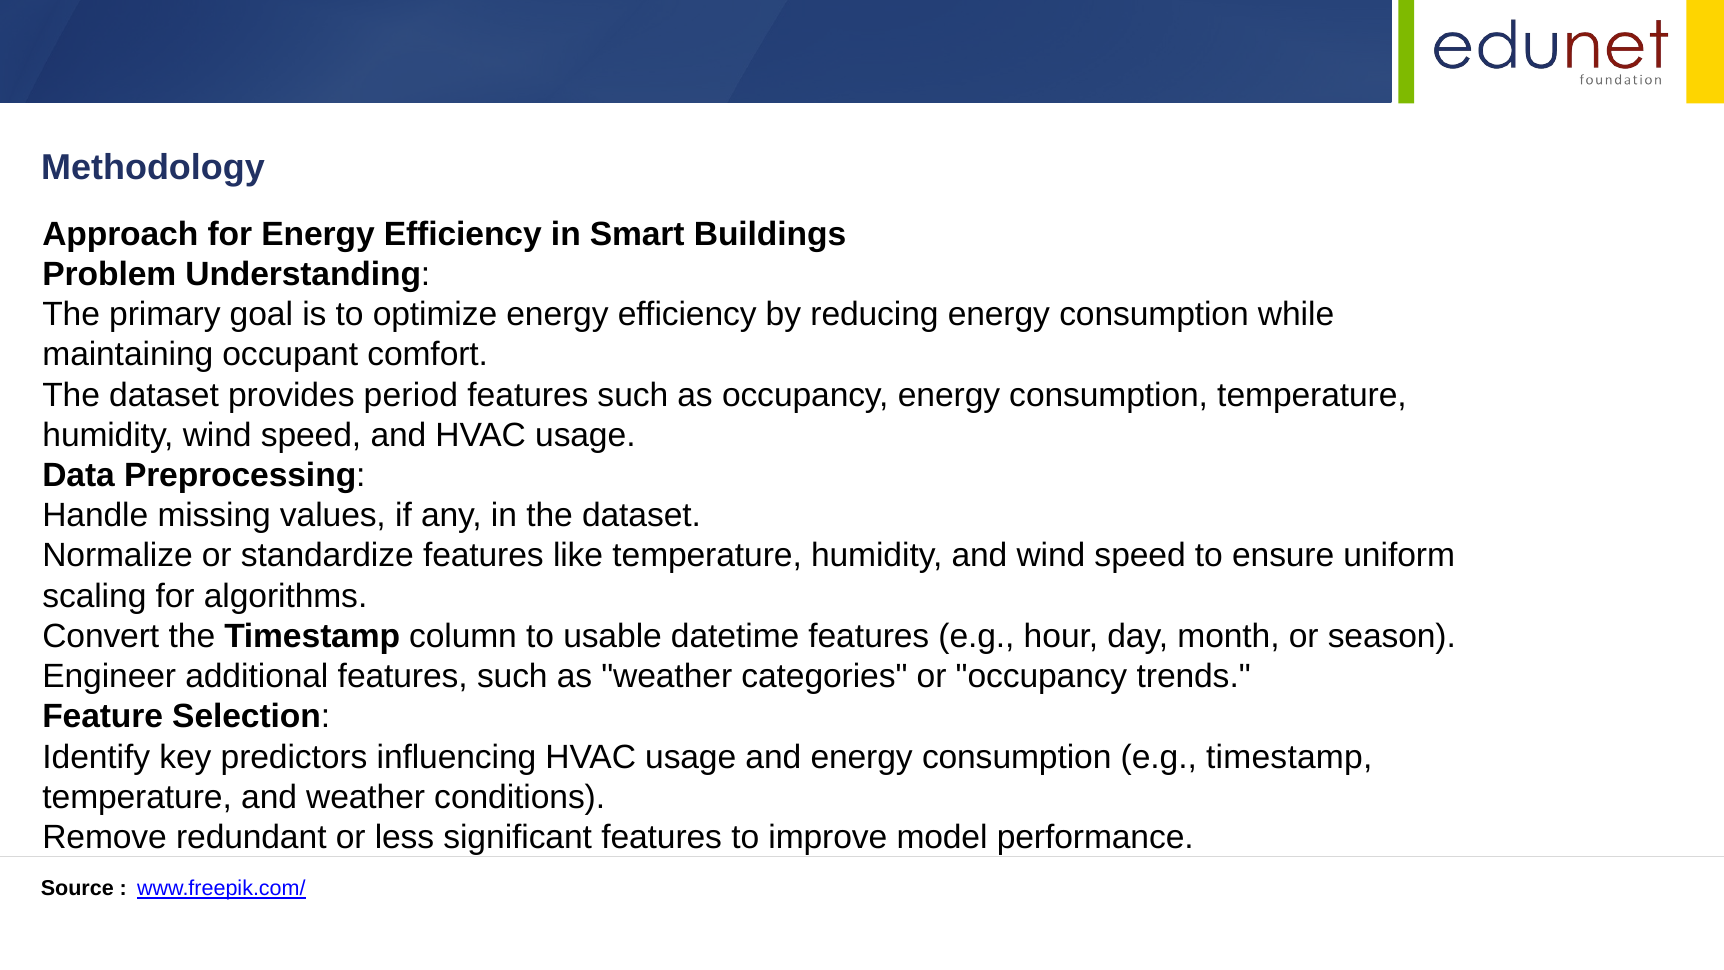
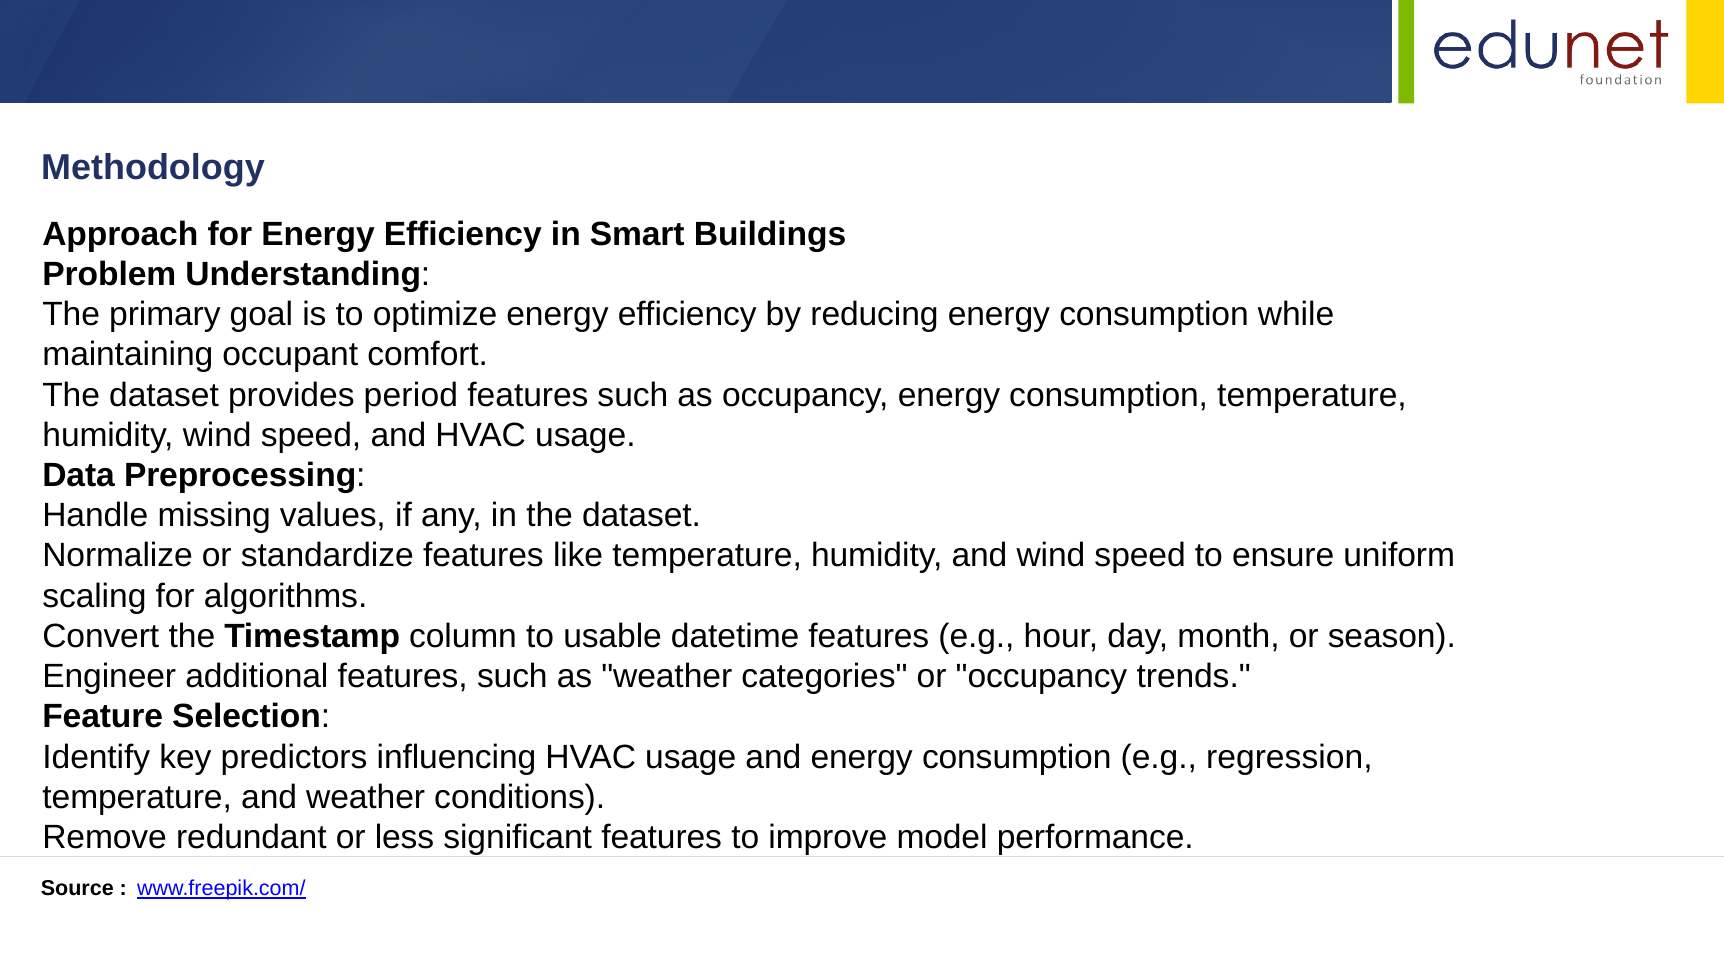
e.g timestamp: timestamp -> regression (1289, 757)
